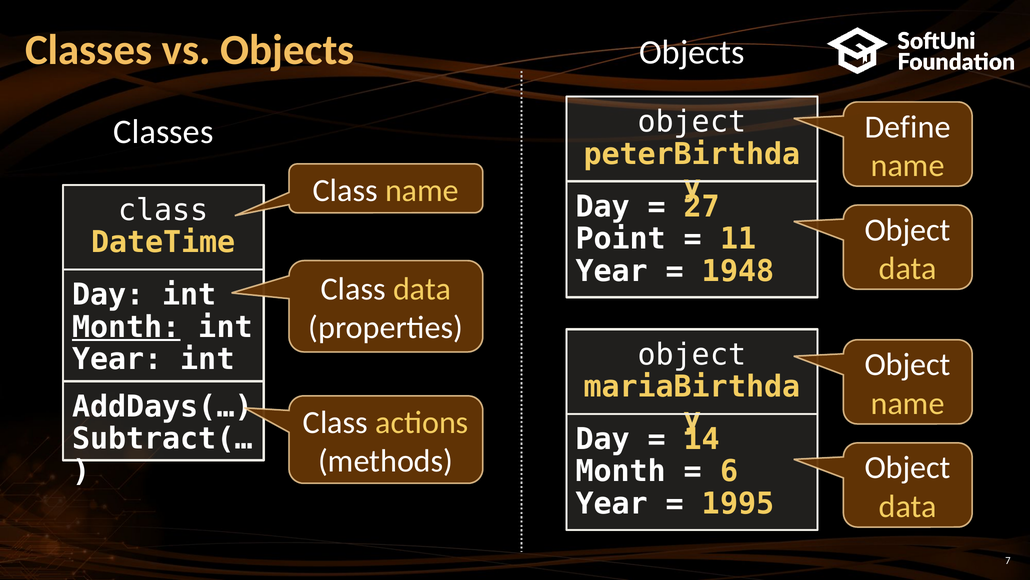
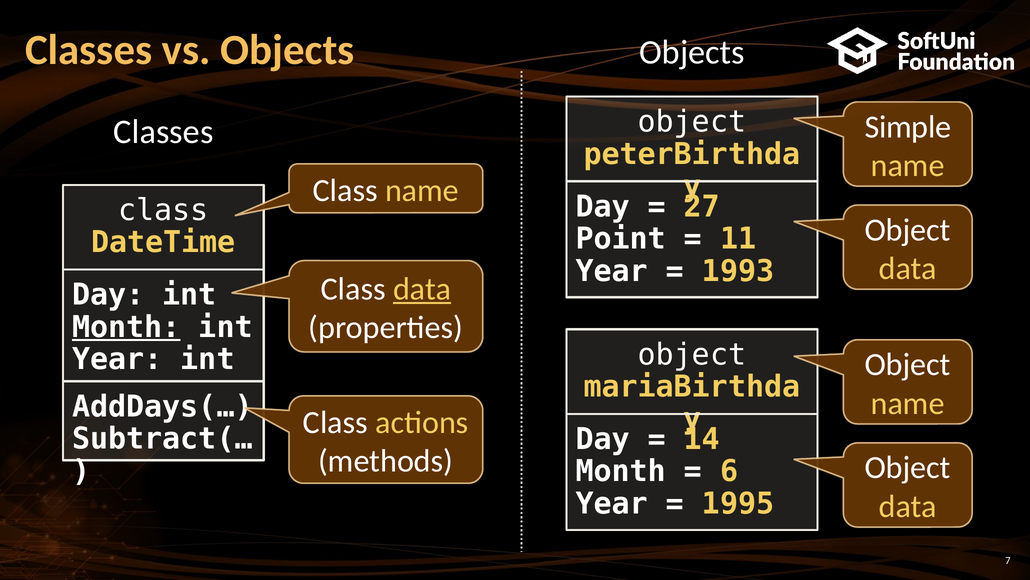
Define: Define -> Simple (908, 127)
1948: 1948 -> 1993 (738, 271)
data underline: none -> present (422, 289)
